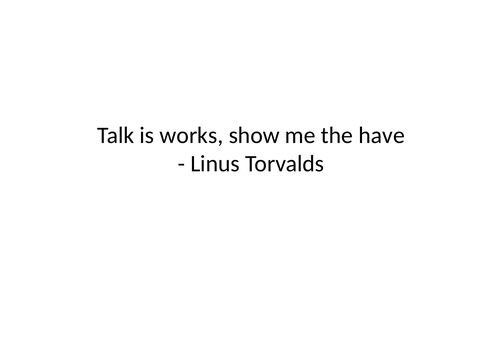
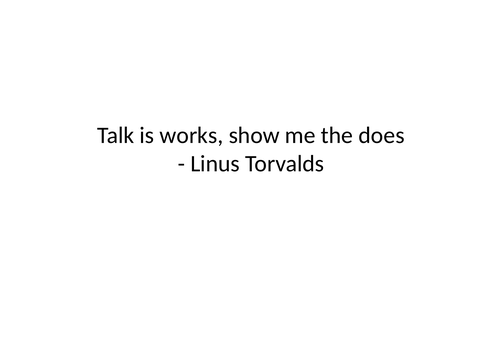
have: have -> does (382, 136)
